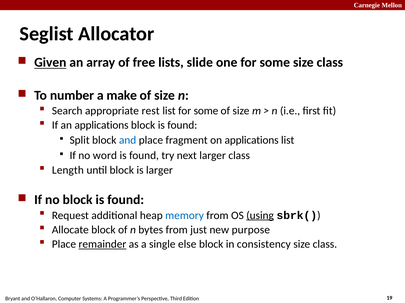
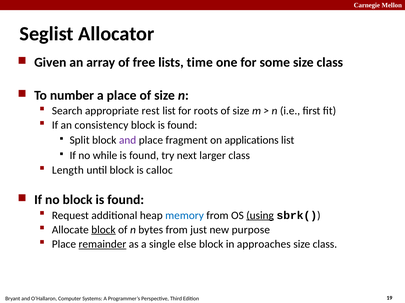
Given underline: present -> none (50, 63)
slide: slide -> time (200, 63)
a make: make -> place (122, 96)
list for some: some -> roots (206, 111)
an applications: applications -> consistency (101, 125)
and colour: blue -> purple (128, 141)
word: word -> while (105, 156)
is larger: larger -> calloc (159, 171)
block underline: none -> present (103, 230)
consistency: consistency -> approaches (264, 245)
